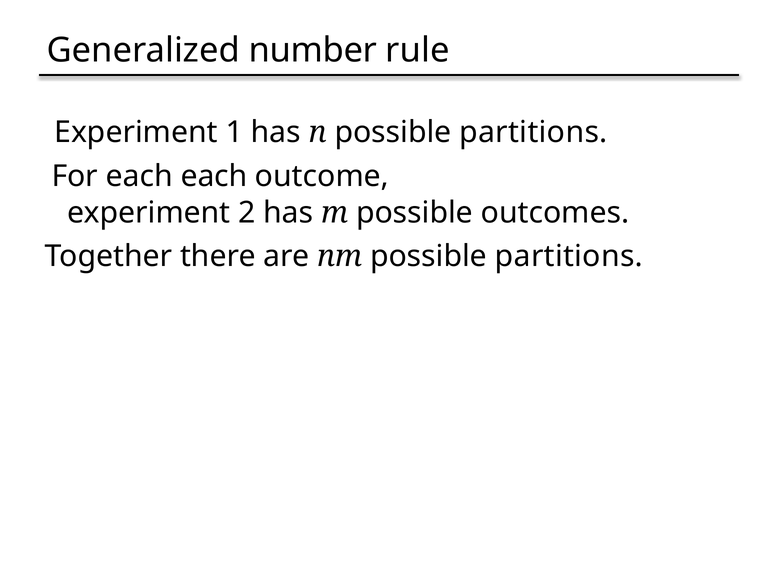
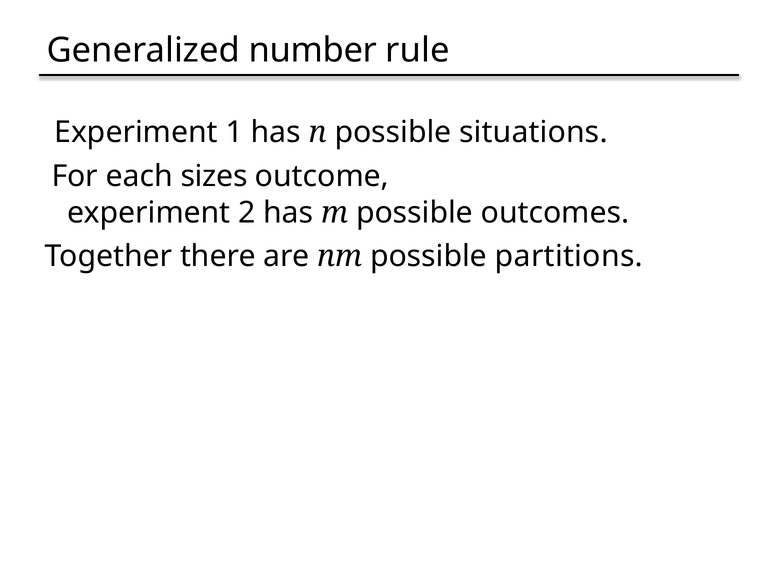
n possible partitions: partitions -> situations (533, 132)
each each: each -> sizes (214, 177)
